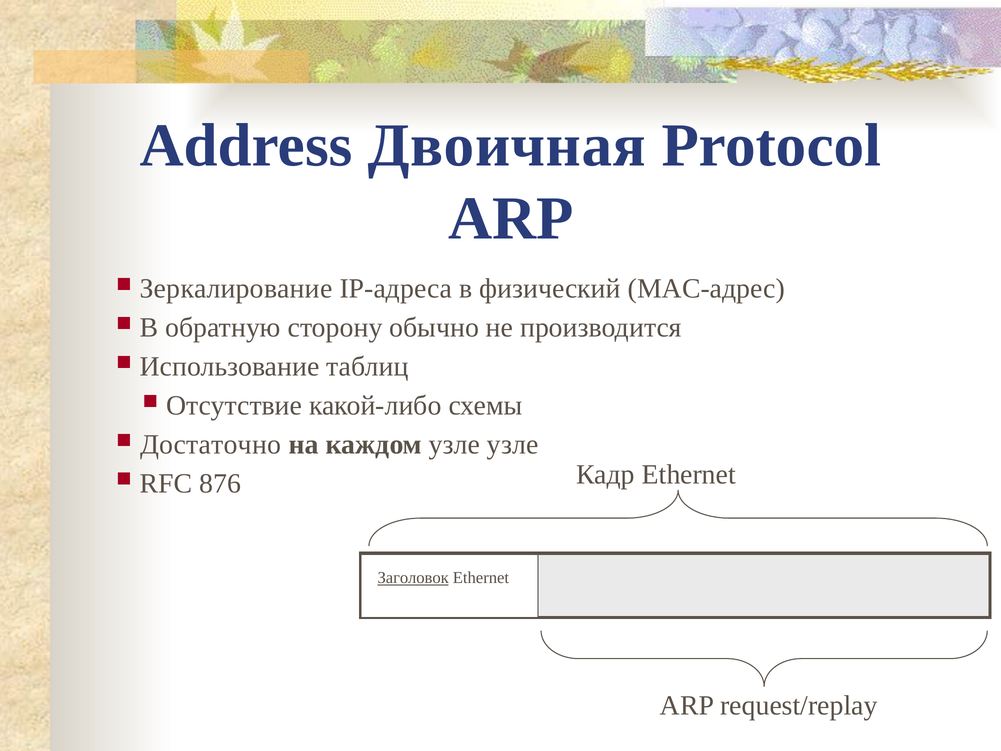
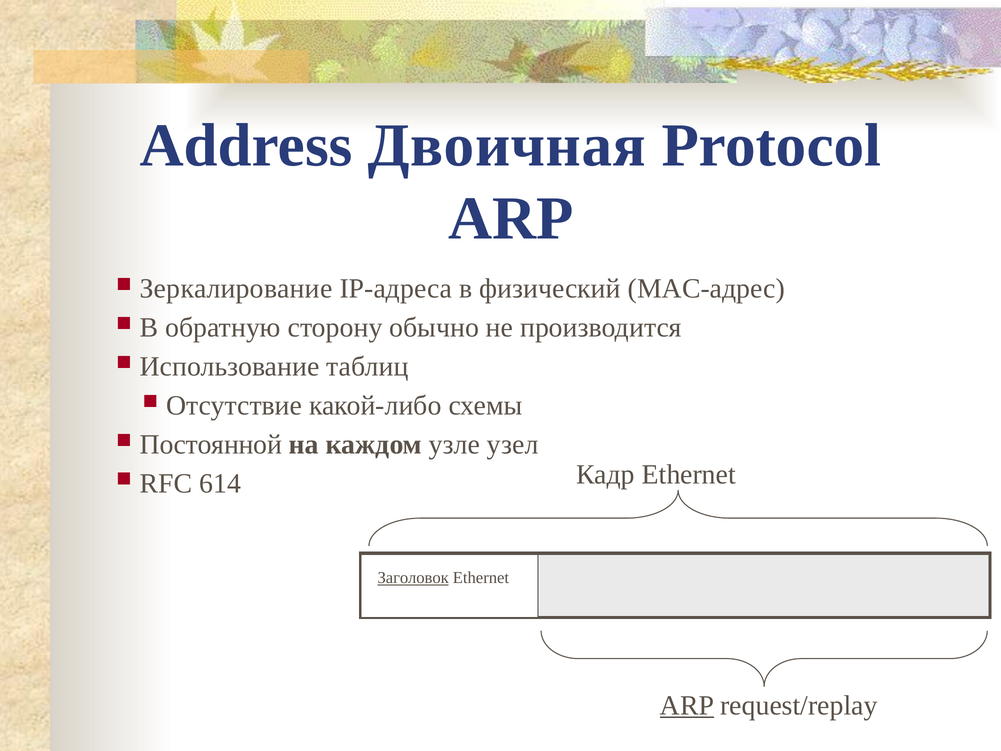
Достаточно: Достаточно -> Постоянной (211, 444)
узле узле: узле -> узел (513, 444)
876: 876 -> 614 (220, 483)
ARP underline: none -> present (687, 705)
